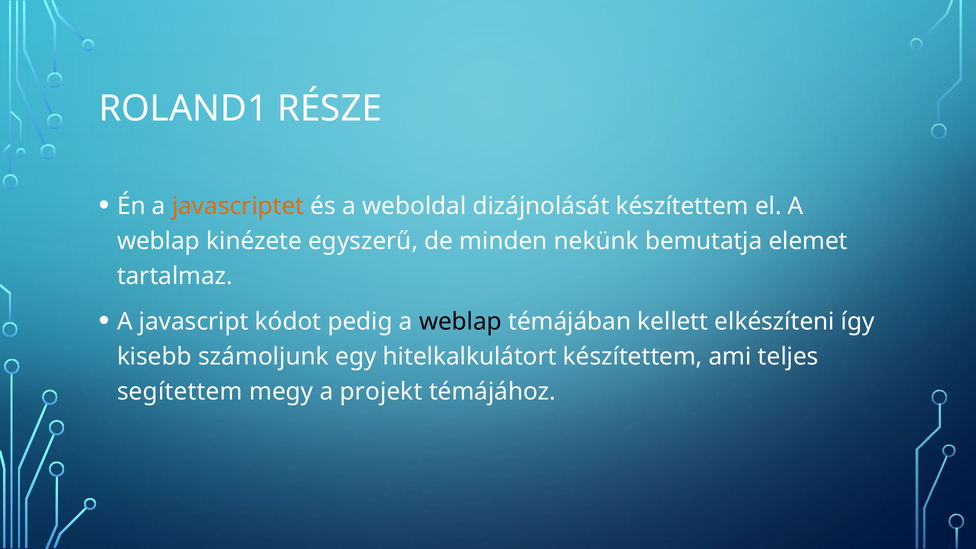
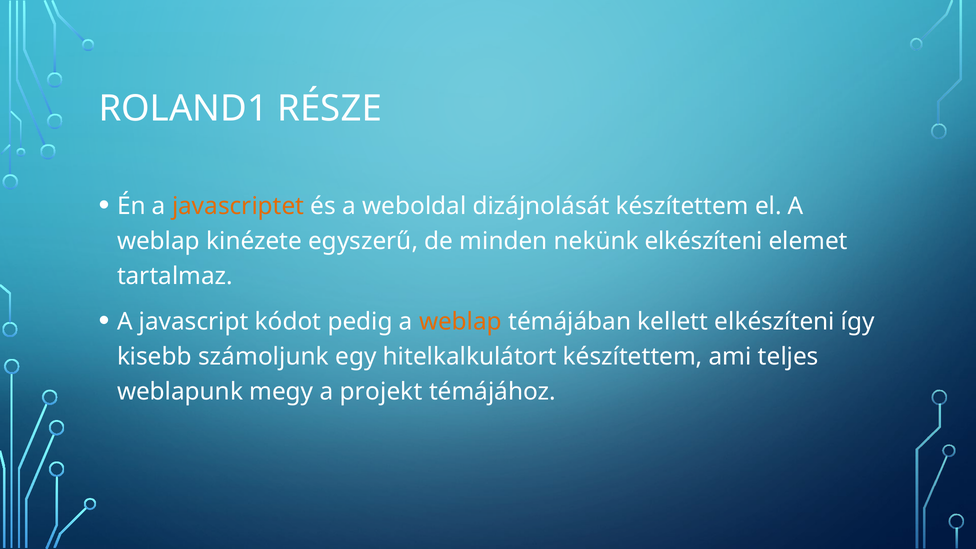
nekünk bemutatja: bemutatja -> elkészíteni (704, 241)
weblap colour: black -> orange (460, 322)
segítettem: segítettem -> weblapunk (180, 392)
